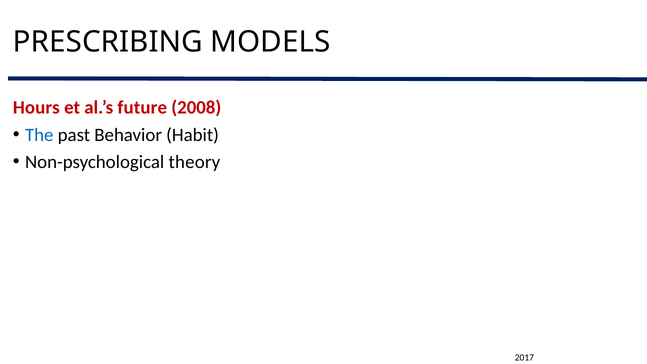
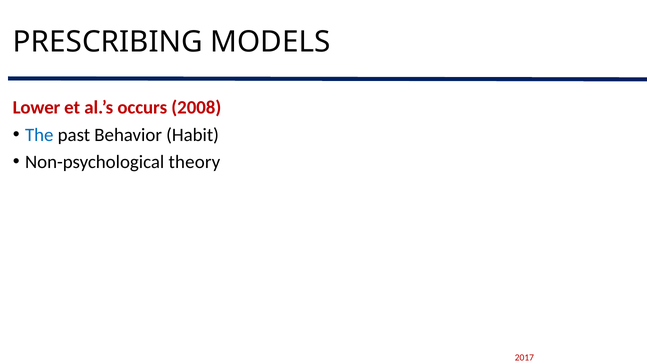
Hours: Hours -> Lower (36, 108)
al.’s future: future -> occurs (142, 108)
2017 colour: black -> red (524, 357)
